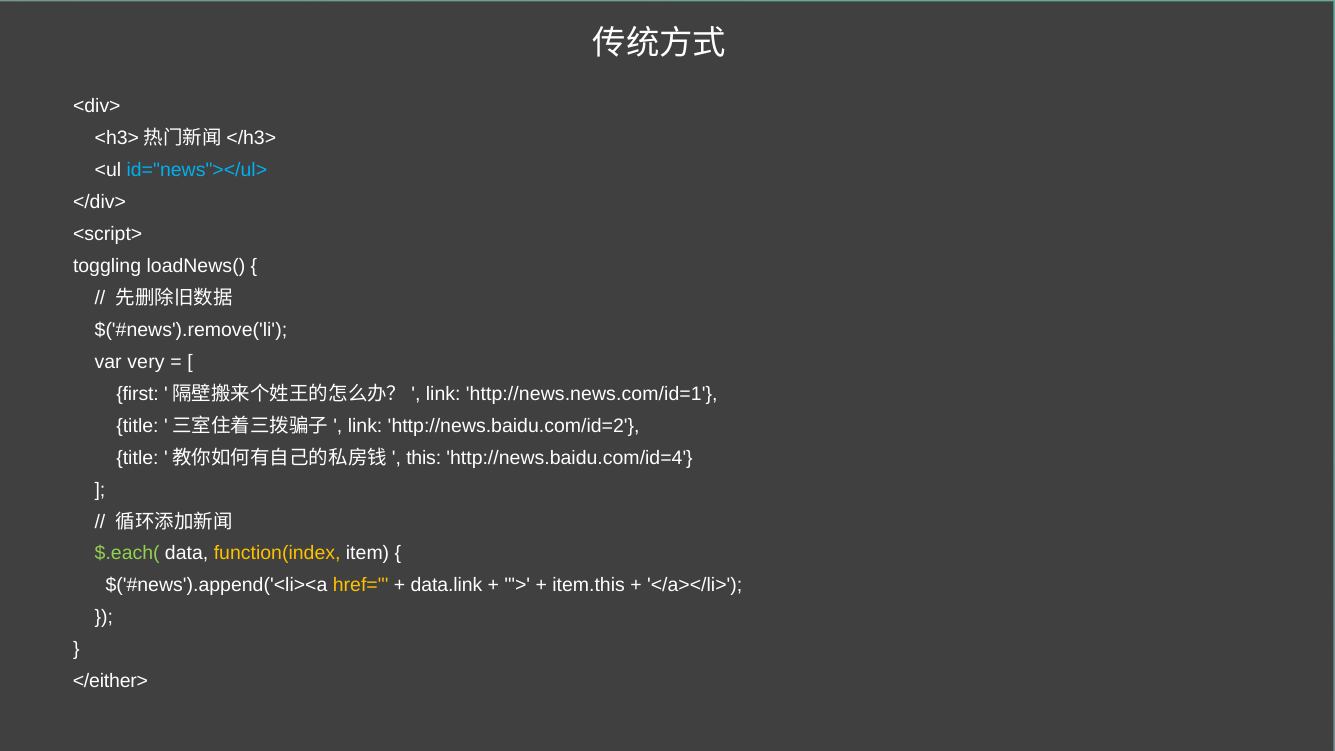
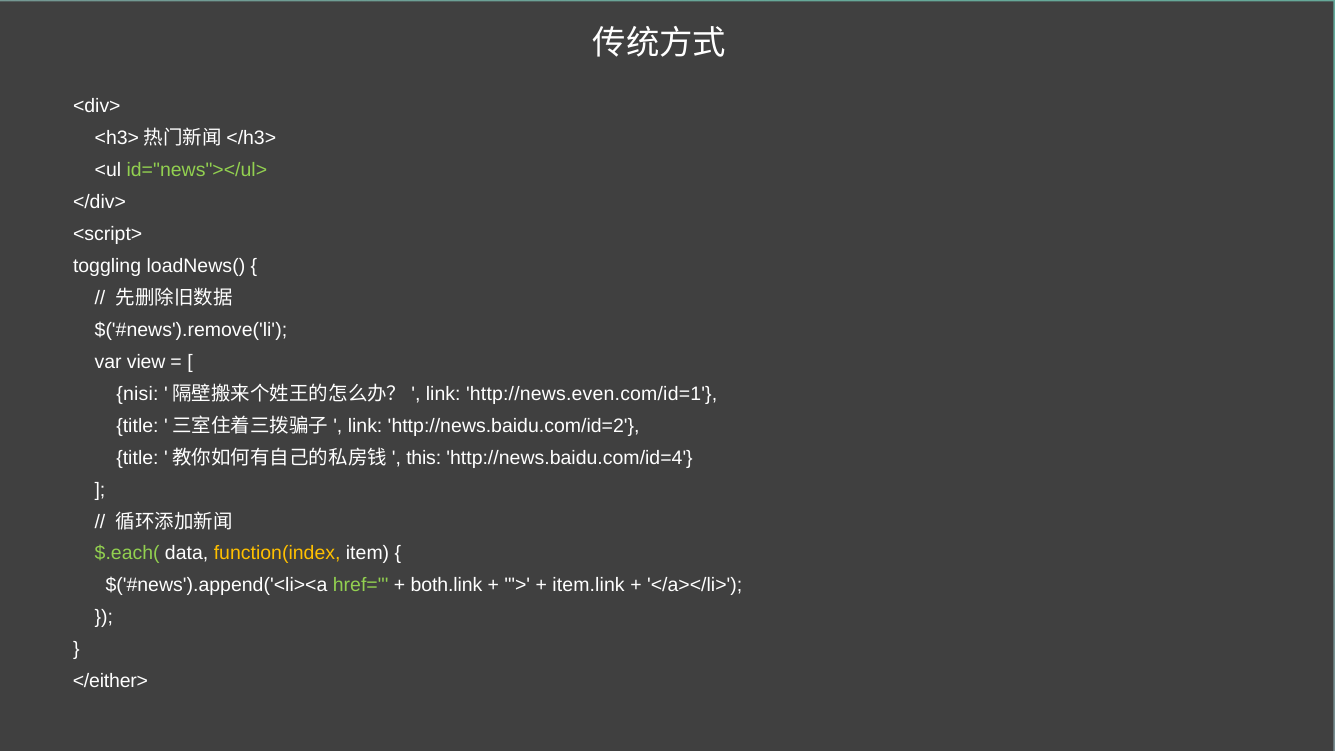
id="news"></ul> colour: light blue -> light green (197, 170)
very: very -> view (146, 362)
first: first -> nisi (137, 394)
http://news.news.com/id=1: http://news.news.com/id=1 -> http://news.even.com/id=1 (592, 394)
href= colour: yellow -> light green (361, 585)
data.link: data.link -> both.link (446, 585)
item.this: item.this -> item.link (589, 585)
